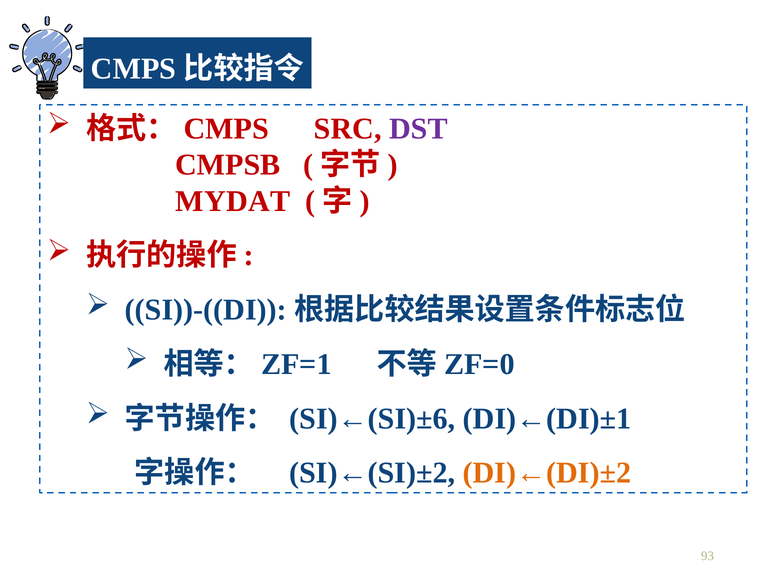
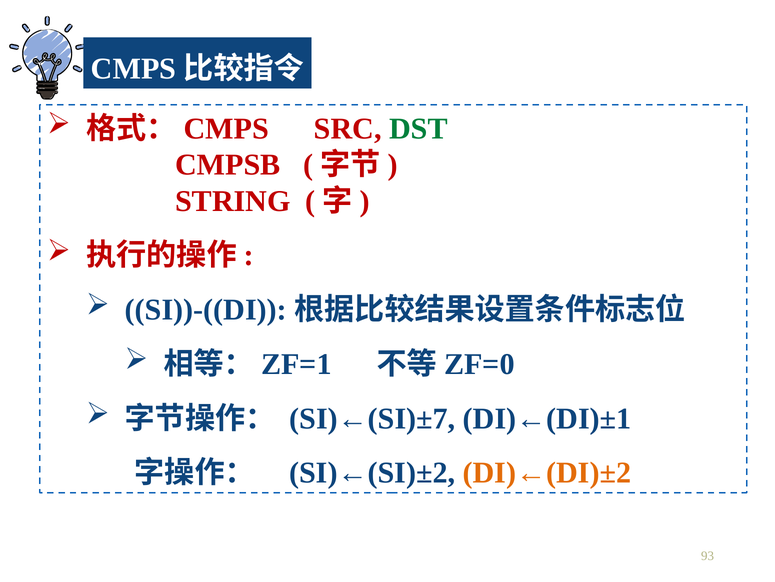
DST colour: purple -> green (418, 129)
MYDAT: MYDAT -> STRING (233, 201)
SI)←(SI)±6: SI)←(SI)±6 -> SI)←(SI)±7 (372, 418)
